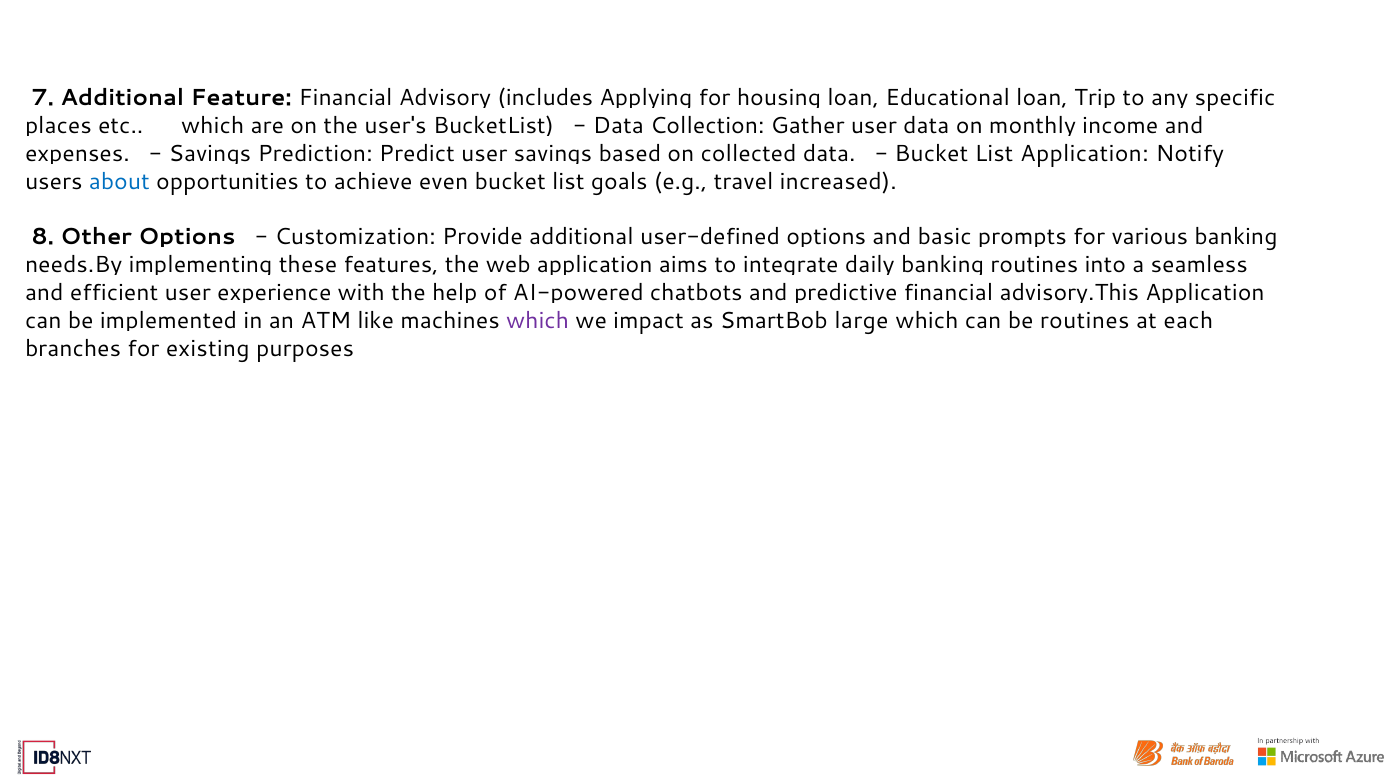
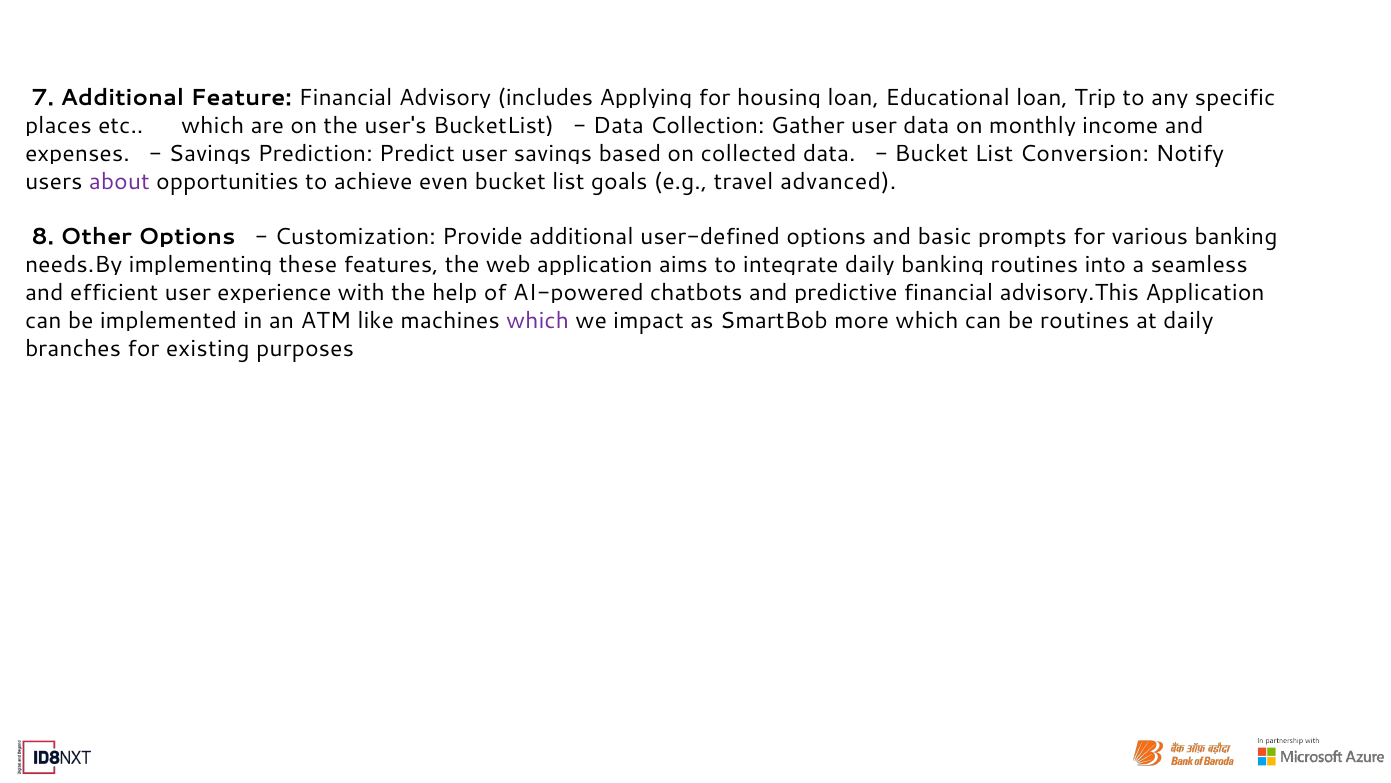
List Application: Application -> Conversion (1084, 154)
about colour: blue -> purple (119, 181)
increased: increased -> advanced (838, 181)
large: large -> more (862, 321)
at each: each -> daily (1188, 321)
